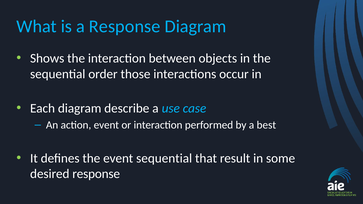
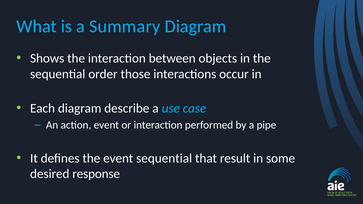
a Response: Response -> Summary (125, 26)
best: best -> pipe (266, 125)
